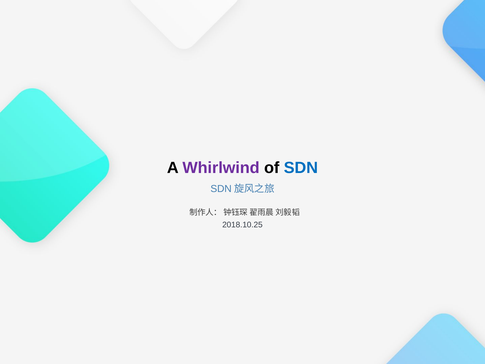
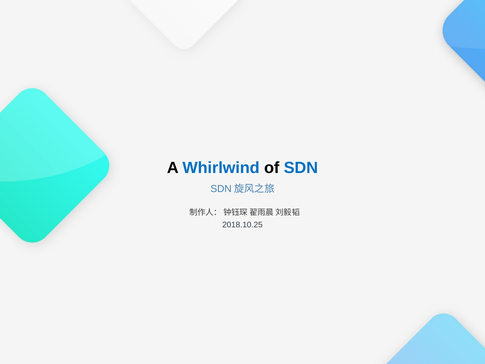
Whirlwind colour: purple -> blue (221, 168)
